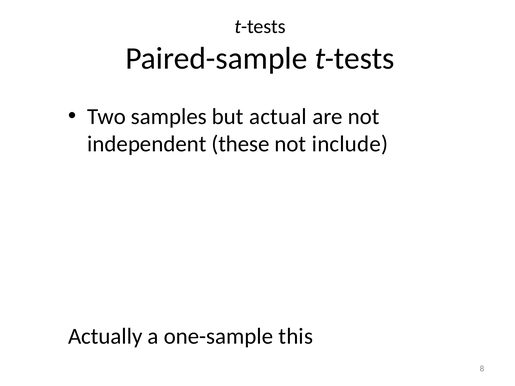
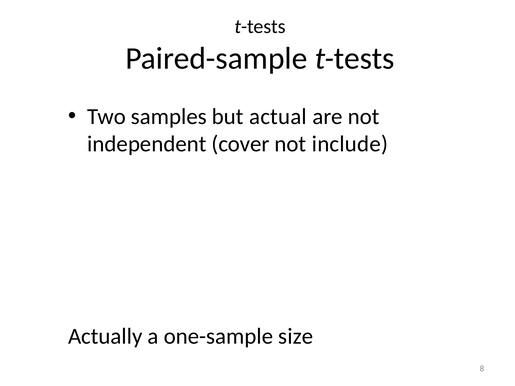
these: these -> cover (240, 144)
this: this -> size (296, 337)
